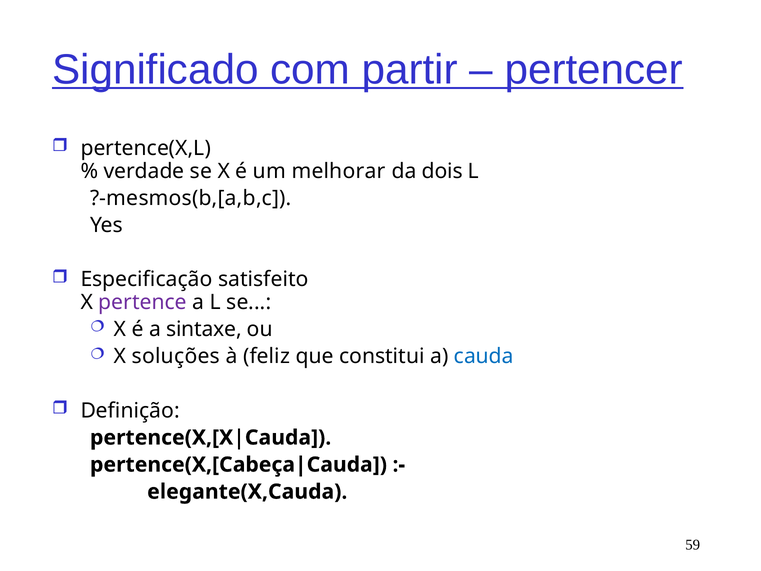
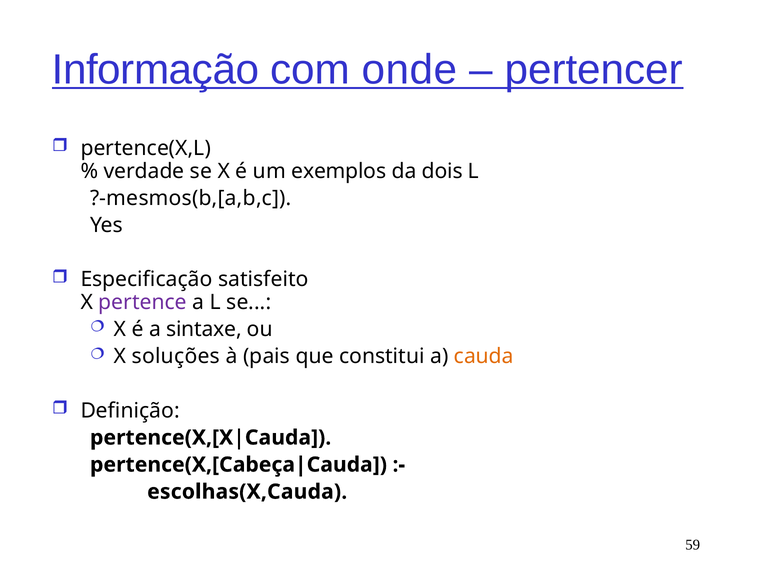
Significado: Significado -> Informação (155, 70)
partir: partir -> onde (410, 70)
melhorar: melhorar -> exemplos (339, 171)
feliz: feliz -> pais (267, 356)
cauda colour: blue -> orange (484, 356)
elegante(X,Cauda: elegante(X,Cauda -> escolhas(X,Cauda (247, 492)
